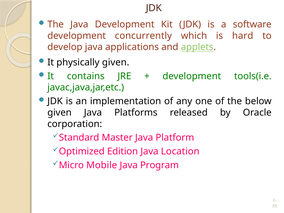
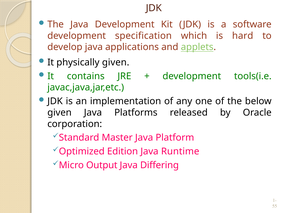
concurrently: concurrently -> specification (143, 36)
Location: Location -> Runtime (180, 151)
Mobile: Mobile -> Output (102, 165)
Program: Program -> Differing (159, 165)
